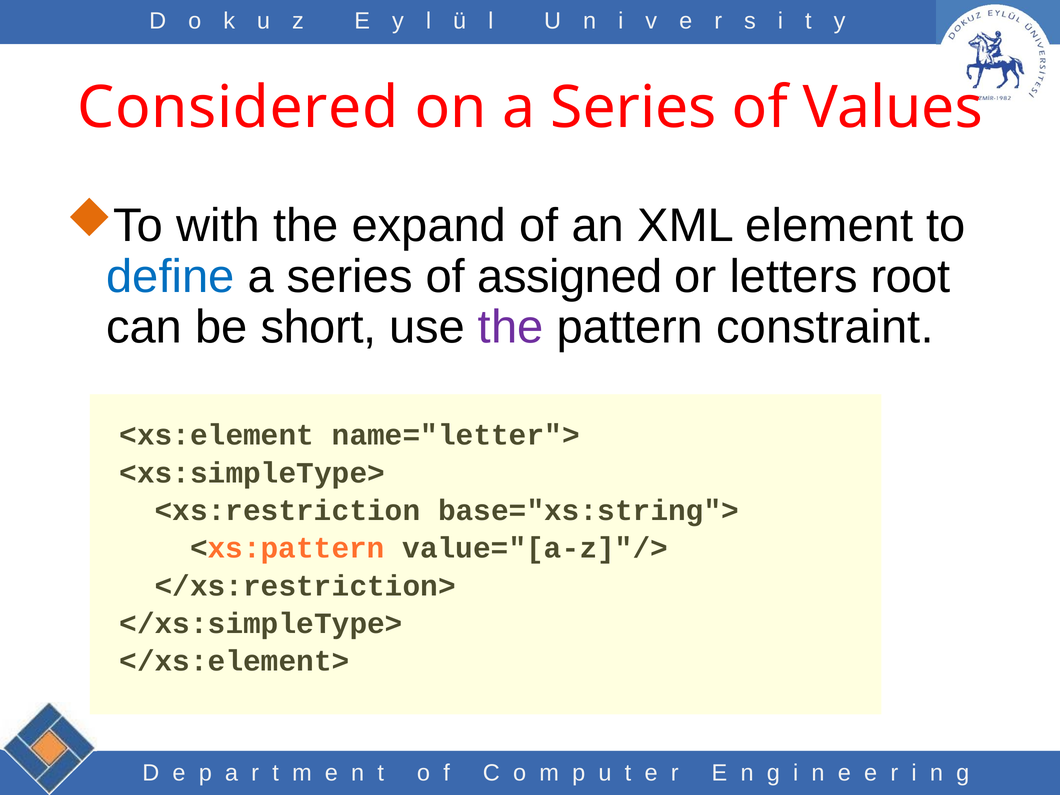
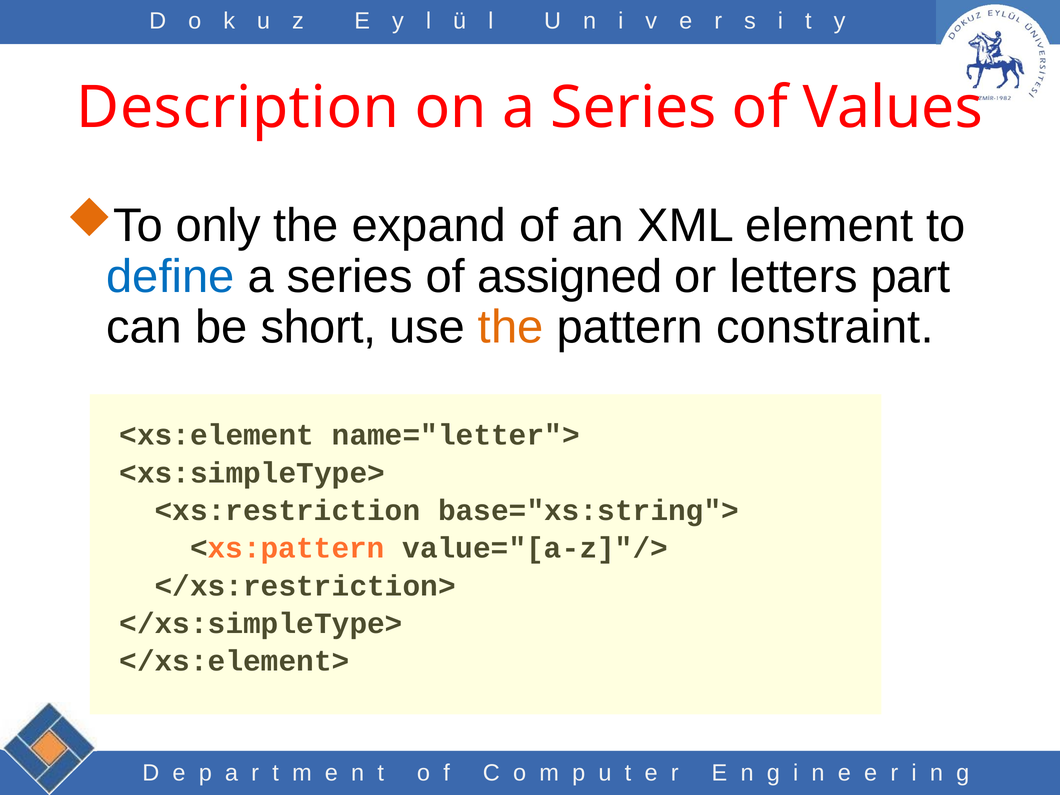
Considered: Considered -> Description (238, 108)
with: with -> only (218, 226)
root: root -> part (910, 277)
the colour: purple -> orange (511, 327)
